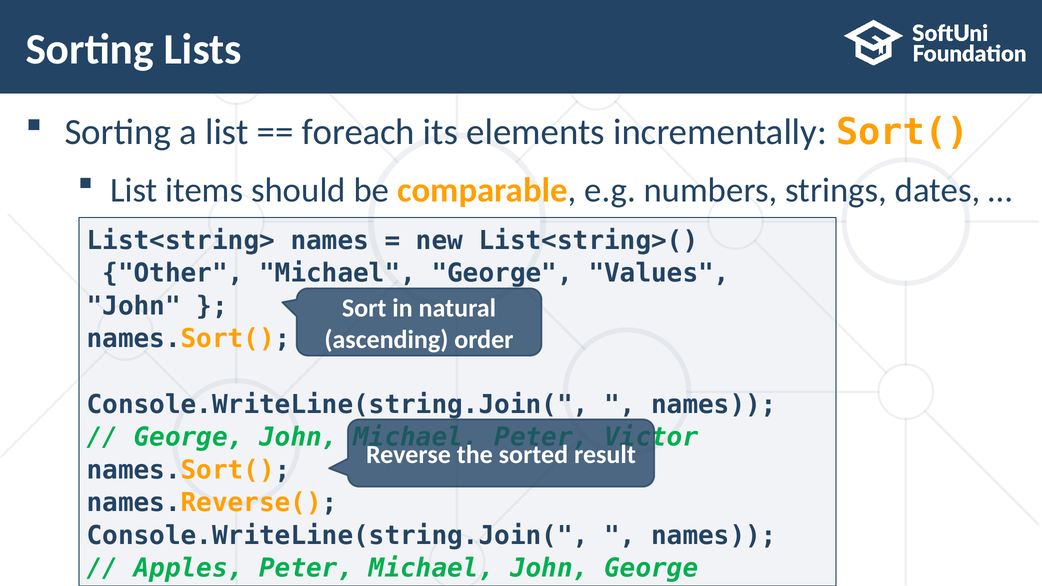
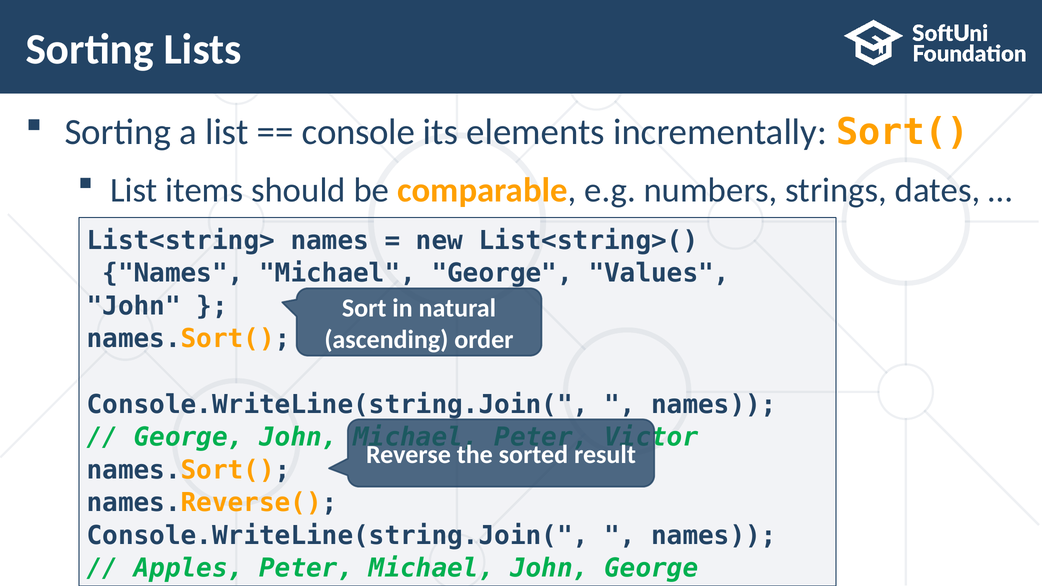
foreach: foreach -> console (358, 132)
Other: Other -> Names (173, 273)
